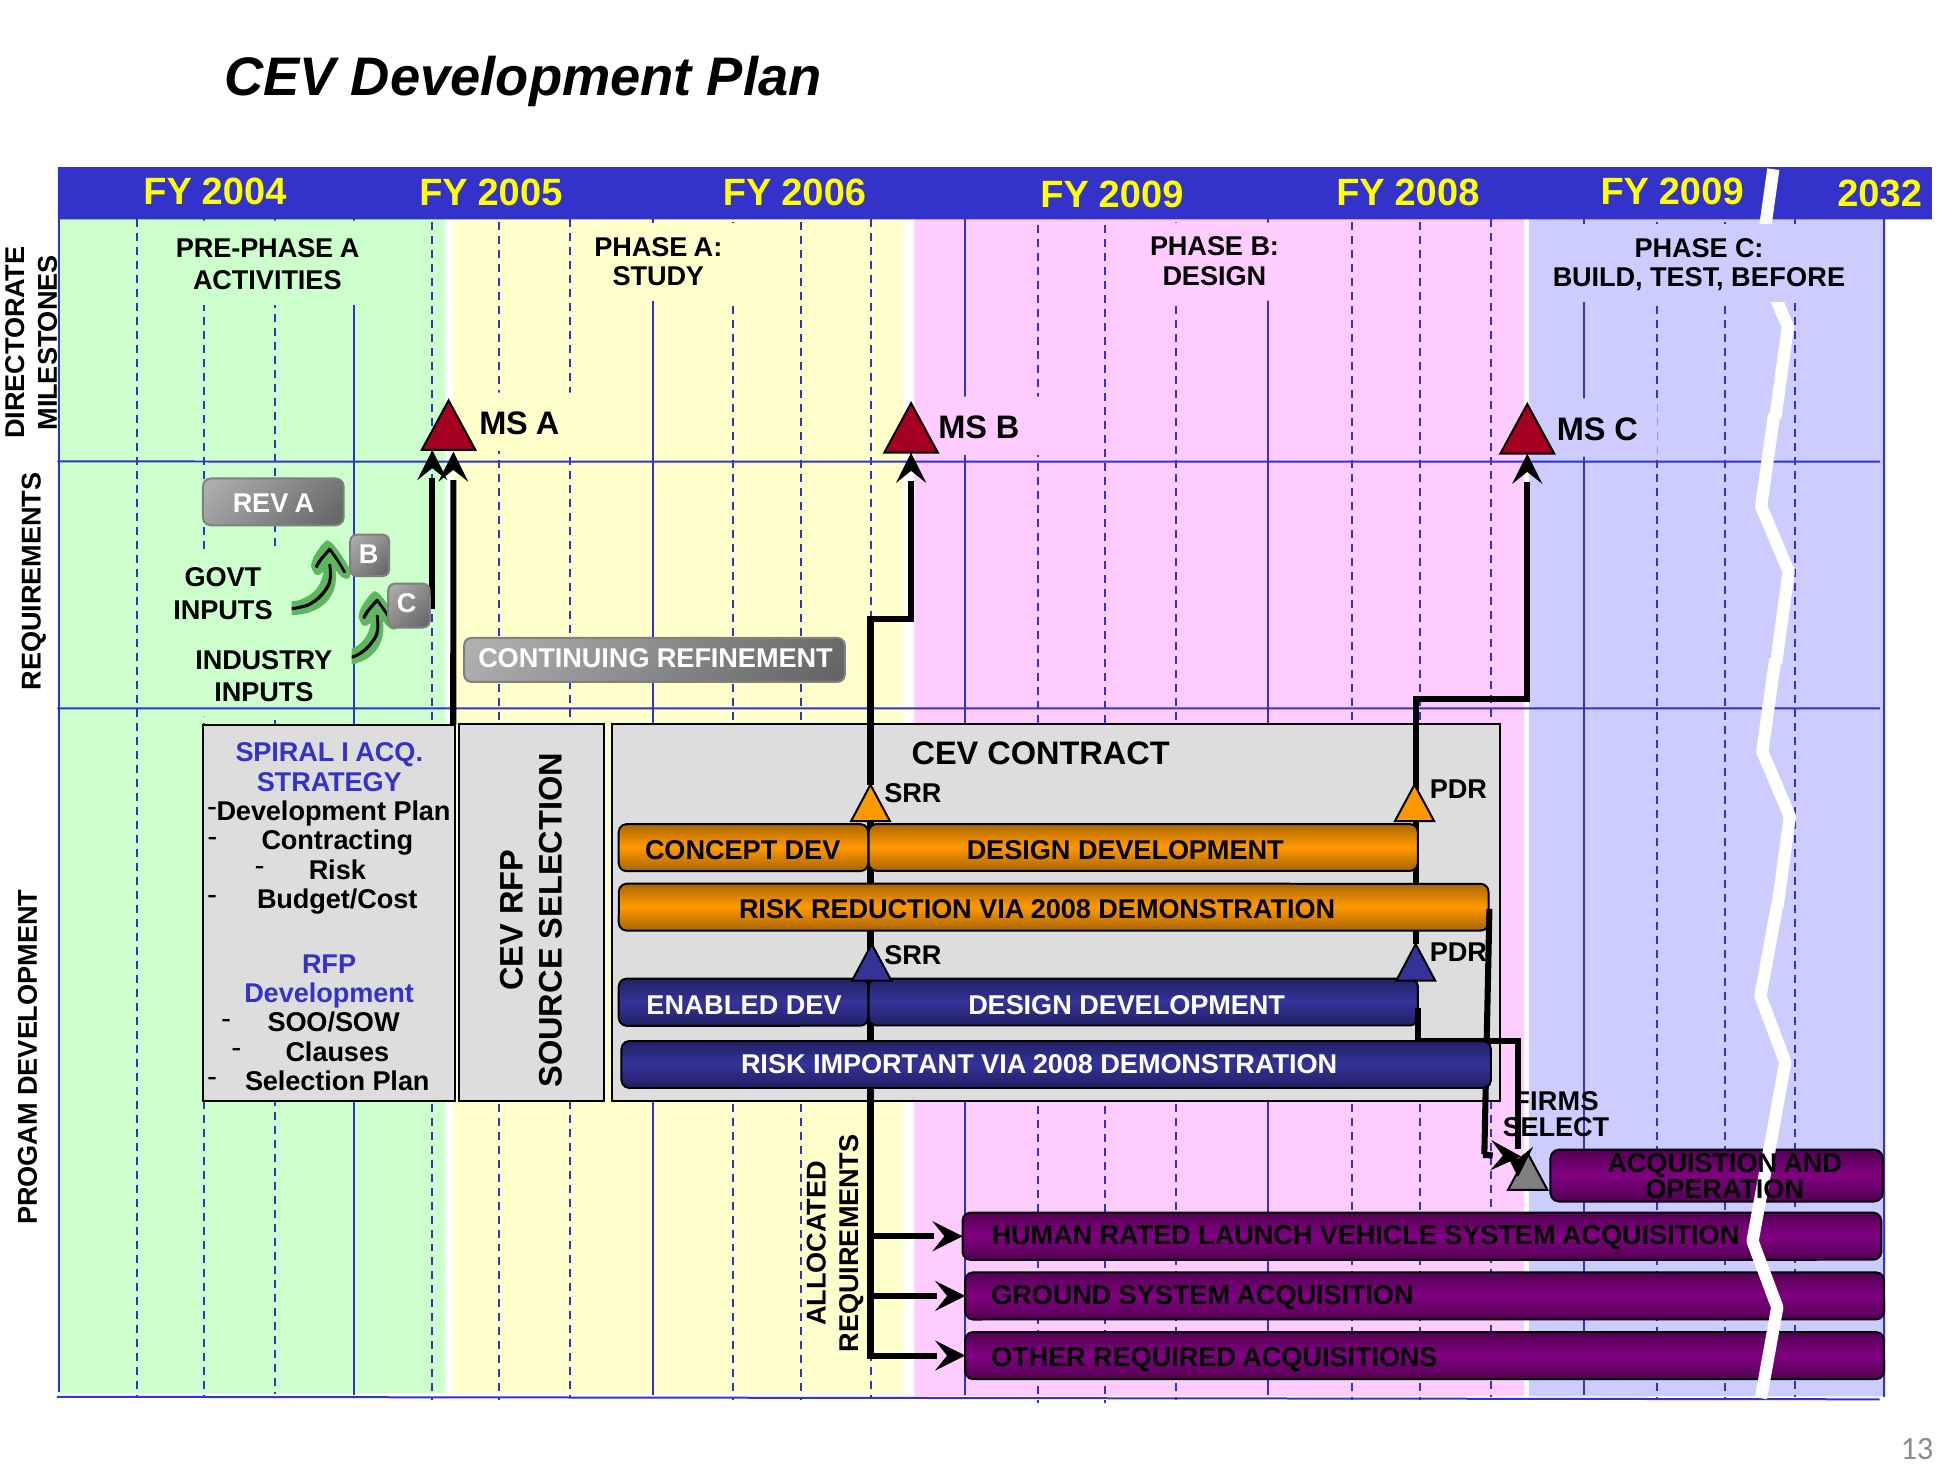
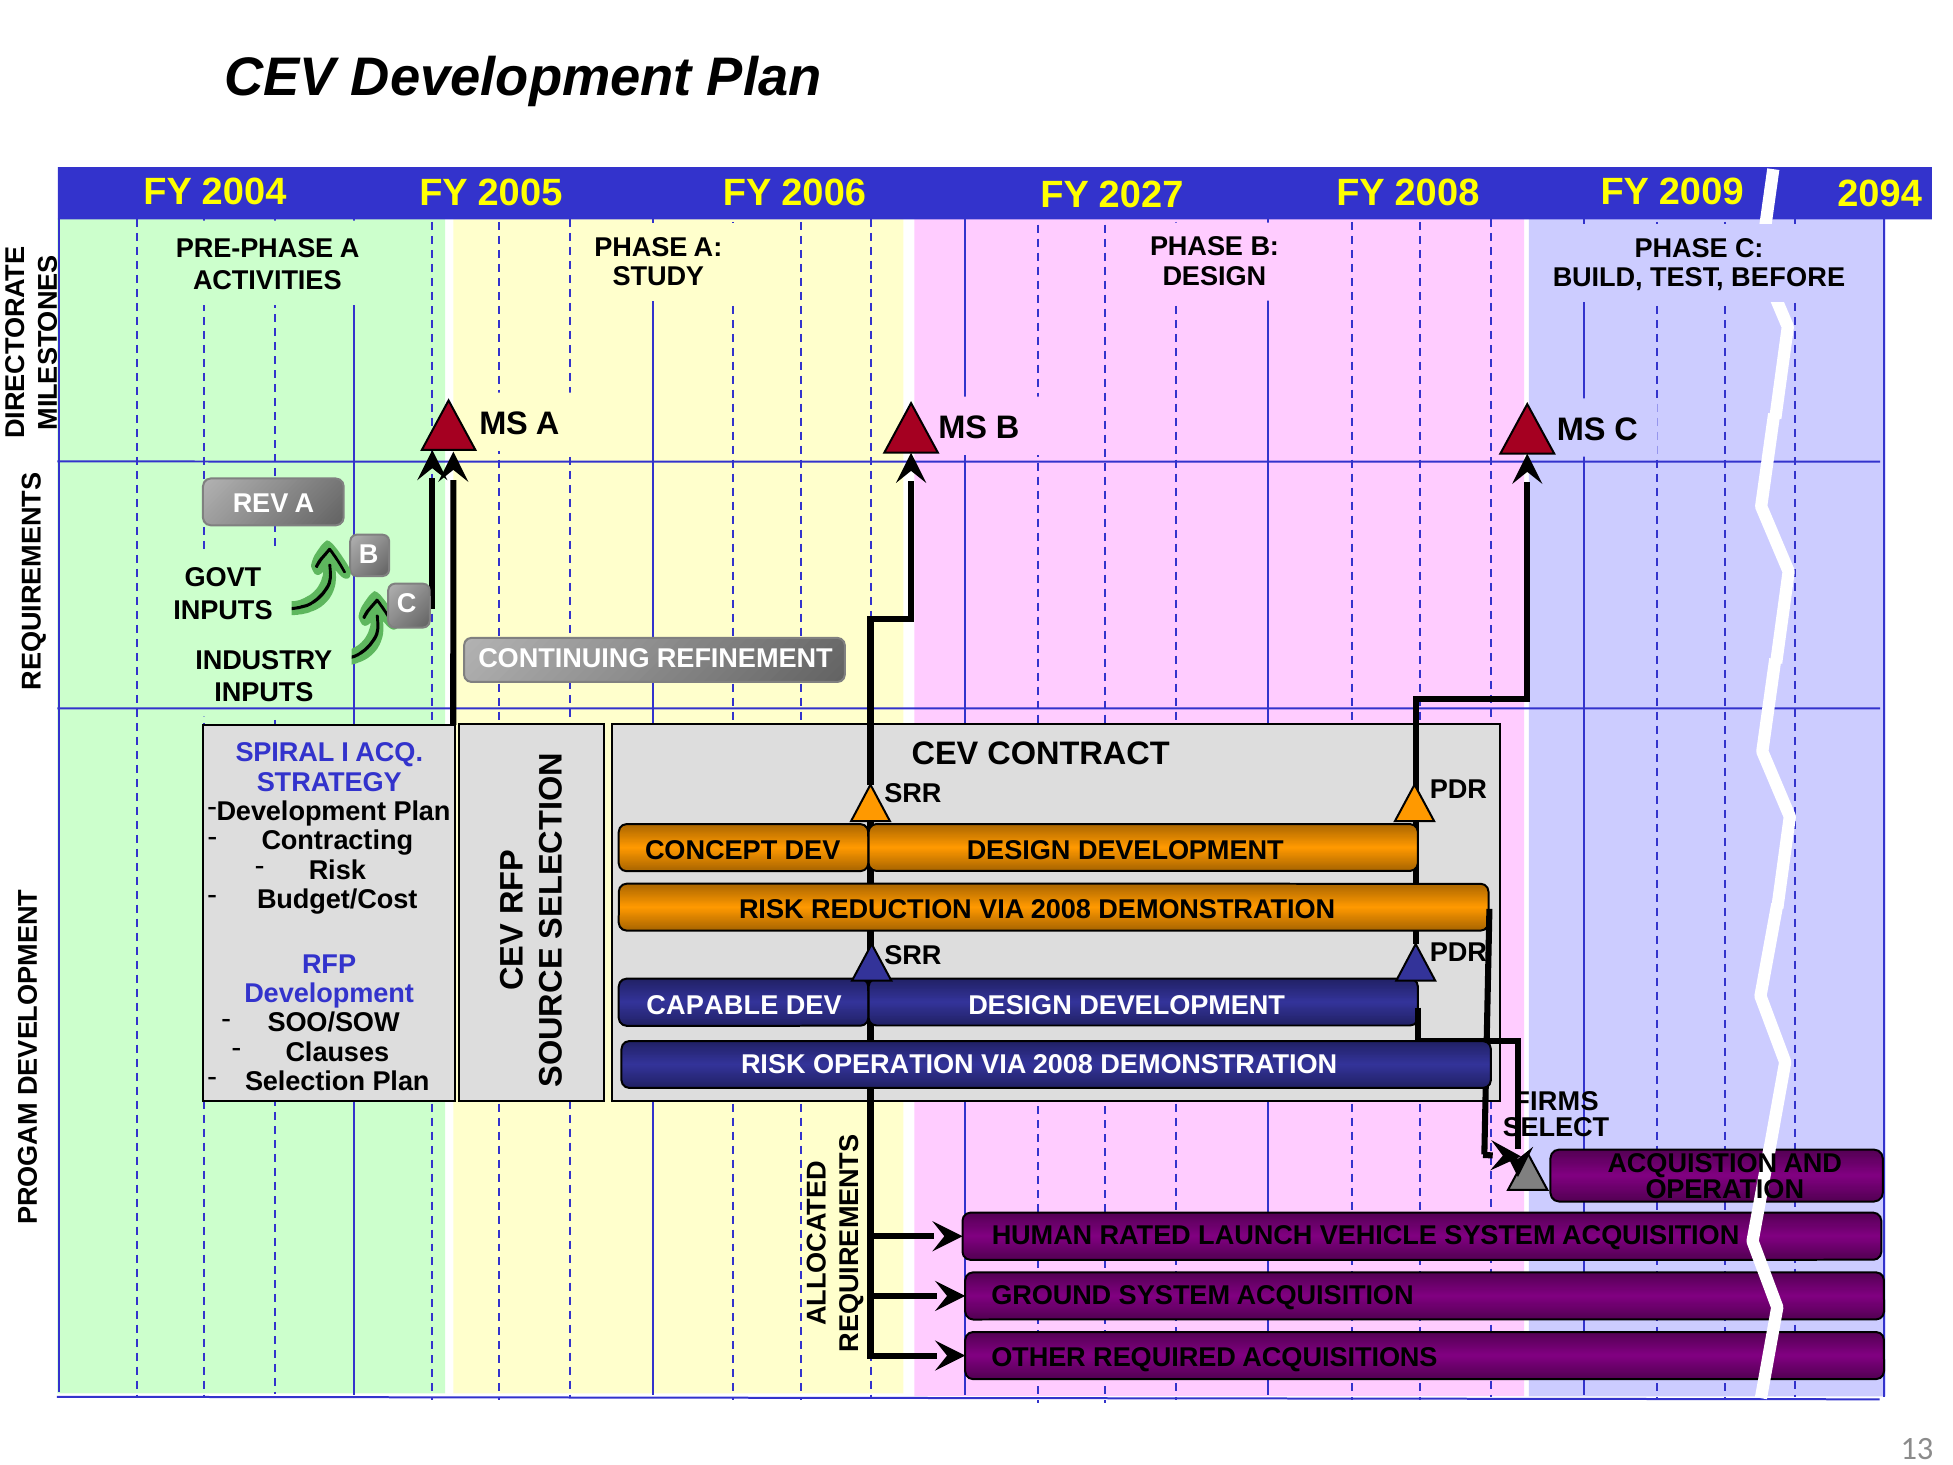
2032: 2032 -> 2094 (1880, 194)
2009: 2009 -> 2027 (1141, 194)
ENABLED: ENABLED -> CAPABLE (712, 1005)
RISK IMPORTANT: IMPORTANT -> OPERATION (893, 1065)
